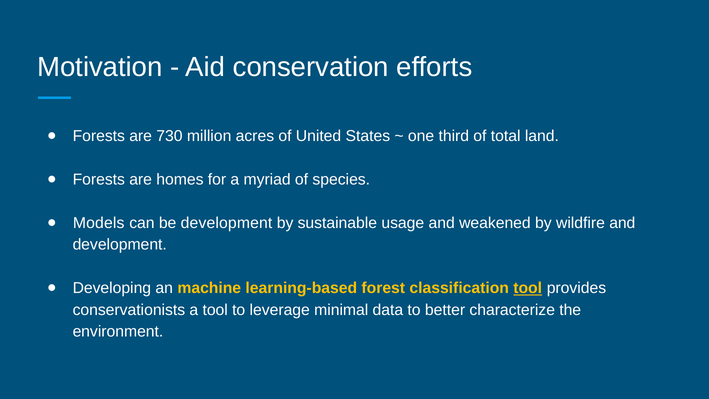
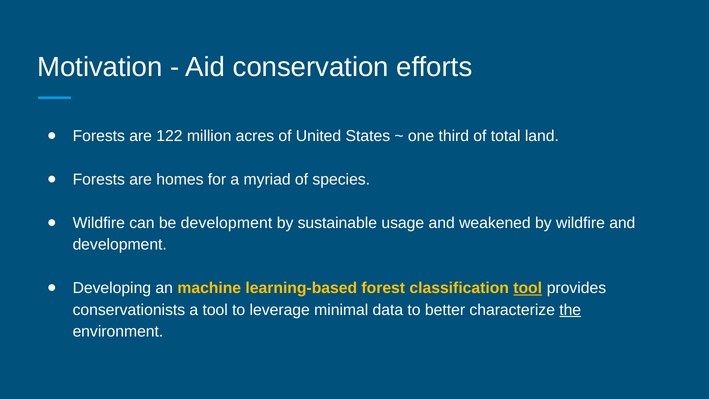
730: 730 -> 122 (169, 136)
Models: Models -> Wildfire (99, 223)
the underline: none -> present (570, 310)
